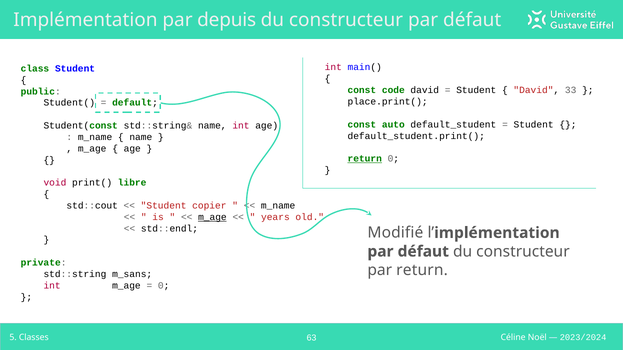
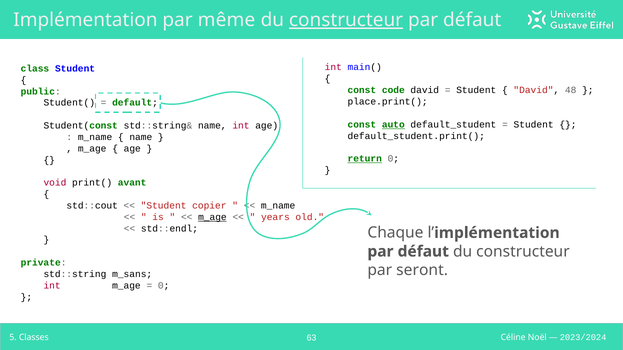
depuis: depuis -> même (227, 20)
constructeur underline: none -> present (346, 20)
33: 33 -> 48 (571, 90)
auto underline: none -> present (393, 125)
libre: libre -> avant (132, 183)
Modifié: Modifié -> Chaque (395, 233)
par return: return -> seront (422, 270)
